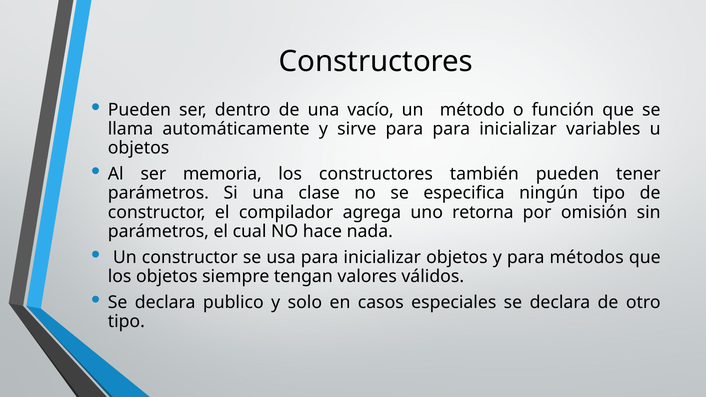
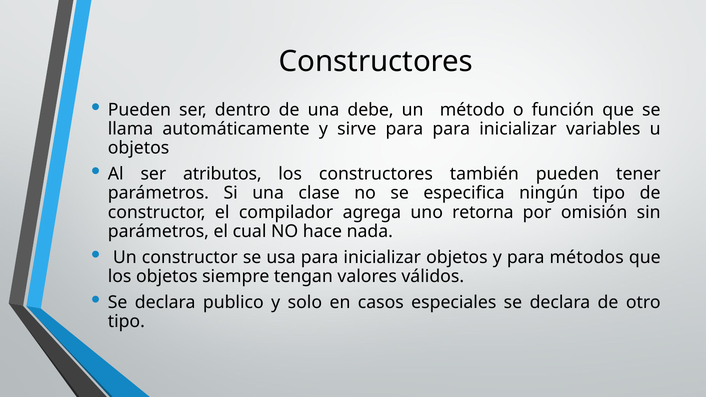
vacío: vacío -> debe (371, 110)
memoria: memoria -> atributos (222, 174)
